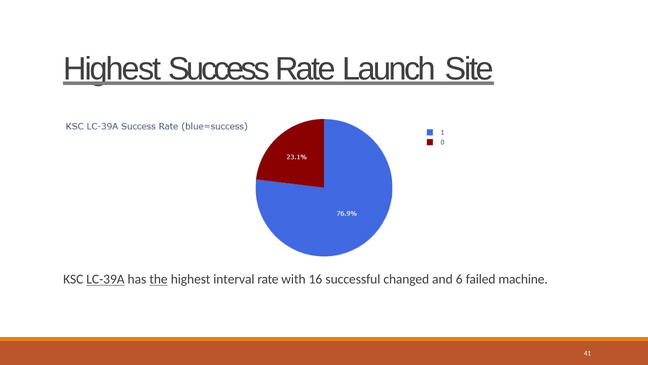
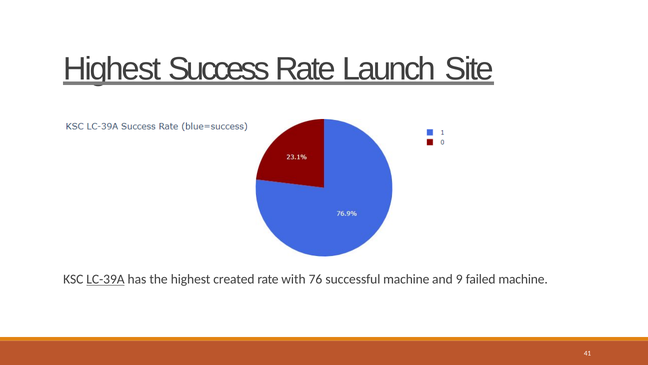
the underline: present -> none (159, 279)
interval: interval -> created (234, 279)
16: 16 -> 76 (315, 279)
successful changed: changed -> machine (406, 279)
6: 6 -> 9 (459, 279)
